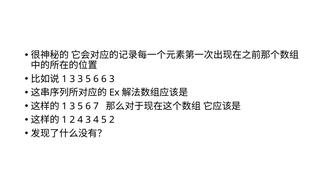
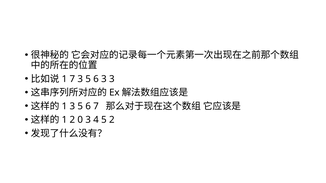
3: 3 -> 7 (72, 79)
6 6: 6 -> 3 (104, 79)
2 4: 4 -> 0 (80, 120)
